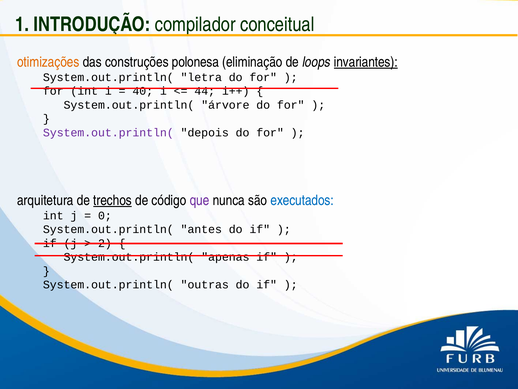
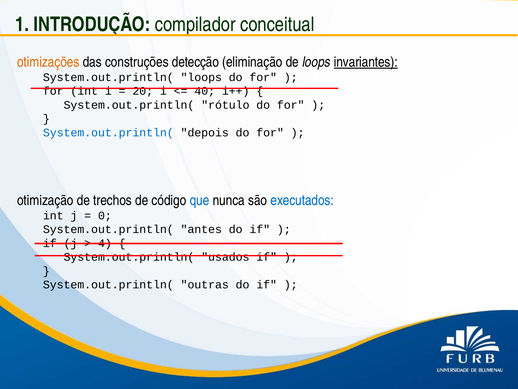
polonesa: polonesa -> detecção (195, 62)
System.out.println( letra: letra -> loops (201, 77)
40: 40 -> 20 (143, 91)
44: 44 -> 40 (205, 91)
árvore: árvore -> rótulo (225, 105)
System.out.println( colour: purple -> blue (108, 132)
arquitetura: arquitetura -> otimização (45, 200)
trechos underline: present -> none (113, 200)
que colour: purple -> blue (200, 200)
2: 2 -> 4 (105, 243)
apenas: apenas -> usados (225, 257)
